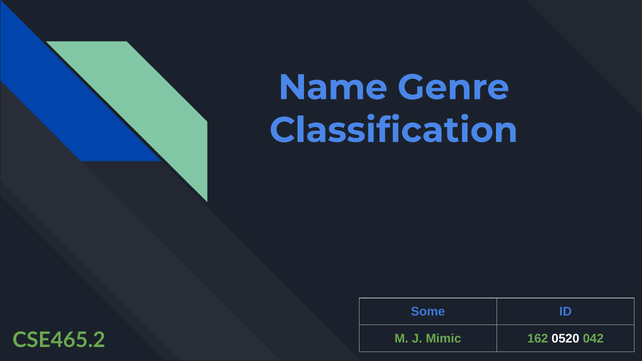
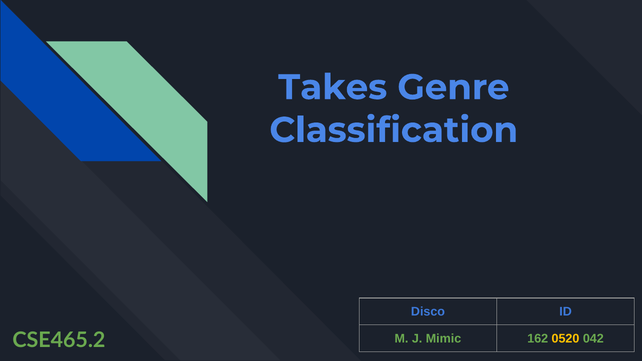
Name: Name -> Takes (333, 87)
Some: Some -> Disco (428, 312)
0520 colour: white -> yellow (565, 339)
